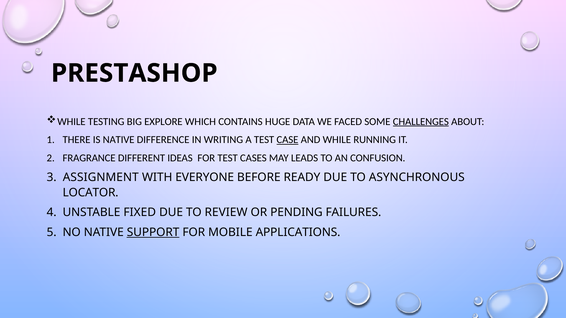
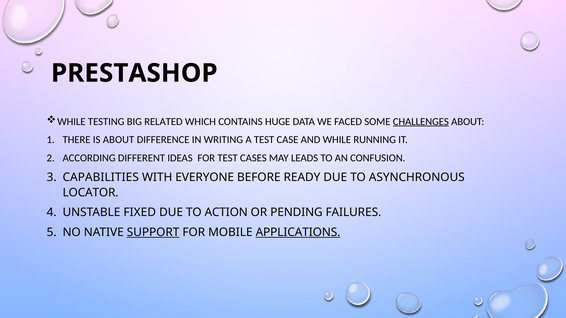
EXPLORE: EXPLORE -> RELATED (163, 122)
IS NATIVE: NATIVE -> ABOUT (119, 140)
CASE underline: present -> none (287, 140)
FRAGRANCE: FRAGRANCE -> ACCORDING (89, 158)
ASSIGNMENT: ASSIGNMENT -> CAPABILITIES (101, 178)
REVIEW: REVIEW -> ACTION (226, 213)
APPLICATIONS underline: none -> present (298, 232)
